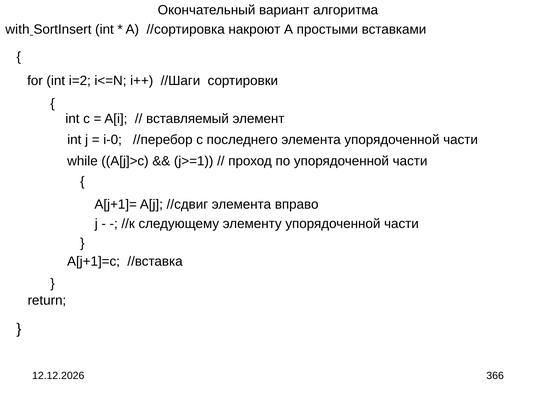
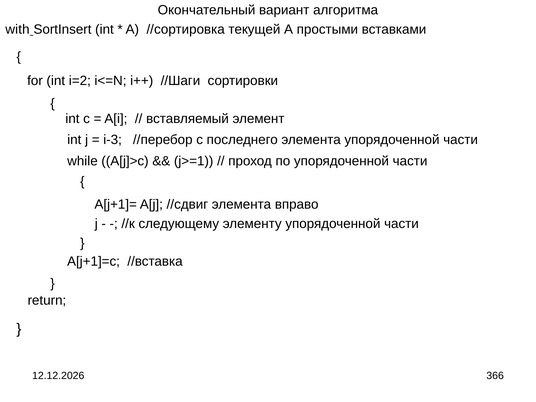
накроют: накроют -> текущей (254, 29)
i-0: i-0 -> i-3 (113, 140)
